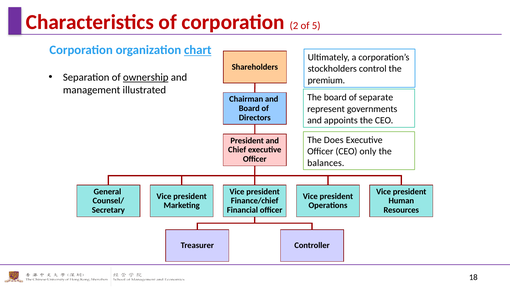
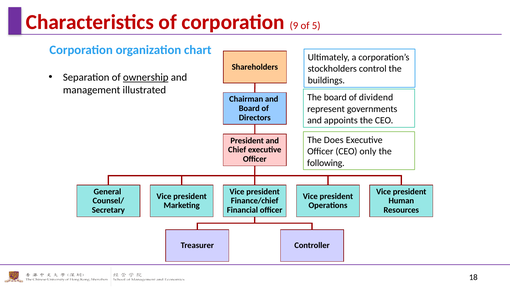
2: 2 -> 9 (294, 26)
chart underline: present -> none (198, 50)
premium: premium -> buildings (326, 80)
separate: separate -> dividend (376, 97)
balances: balances -> following (326, 163)
